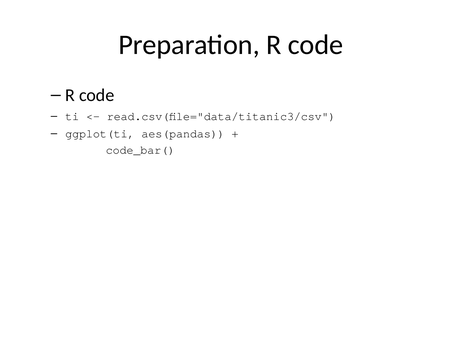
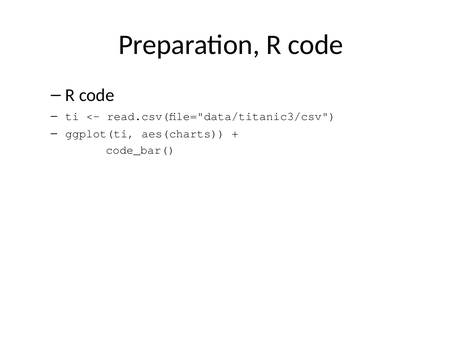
aes(pandas: aes(pandas -> aes(charts (183, 134)
